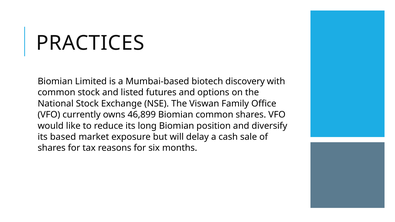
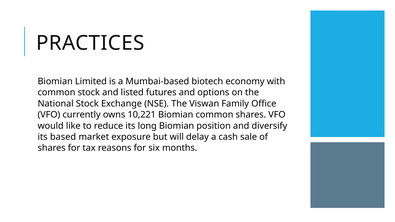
discovery: discovery -> economy (245, 81)
46,899: 46,899 -> 10,221 (142, 115)
